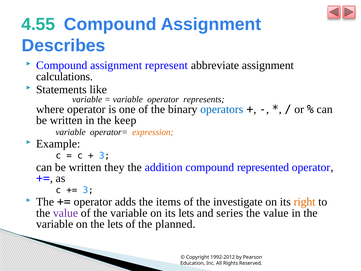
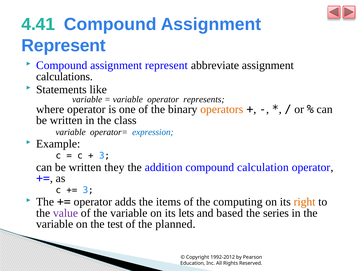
4.55: 4.55 -> 4.41 (38, 24)
Describes: Describes -> Represent (64, 45)
operators colour: blue -> orange (222, 109)
keep: keep -> class (125, 120)
expression colour: orange -> blue (153, 132)
represented: represented -> calculation (263, 167)
investigate: investigate -> computing (238, 202)
series: series -> based (230, 213)
value: value -> series (276, 213)
the lets: lets -> test (115, 224)
